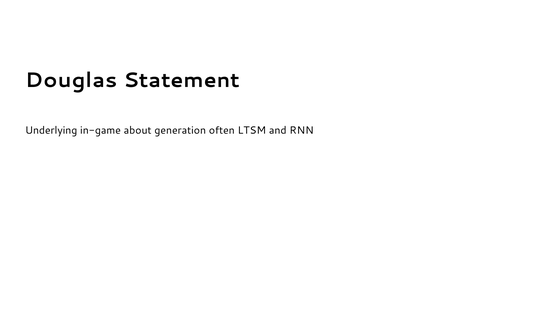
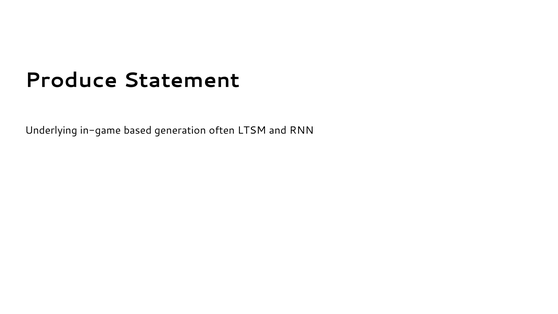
Douglas: Douglas -> Produce (71, 80)
about: about -> based (138, 130)
